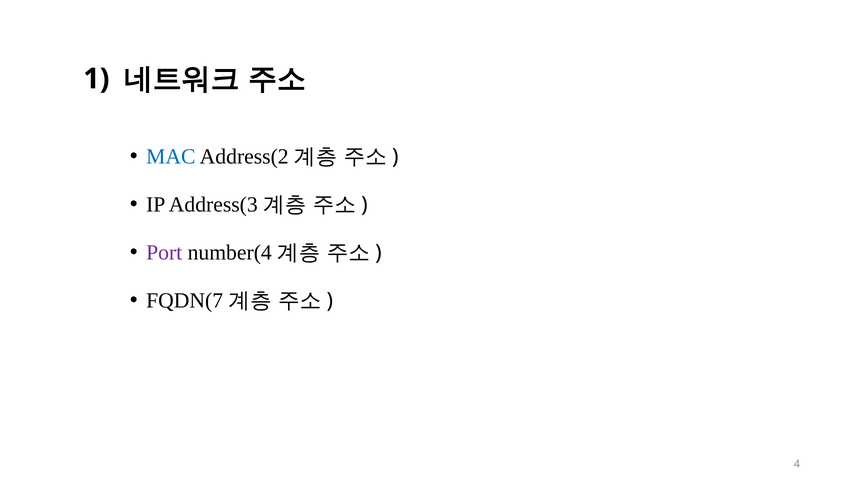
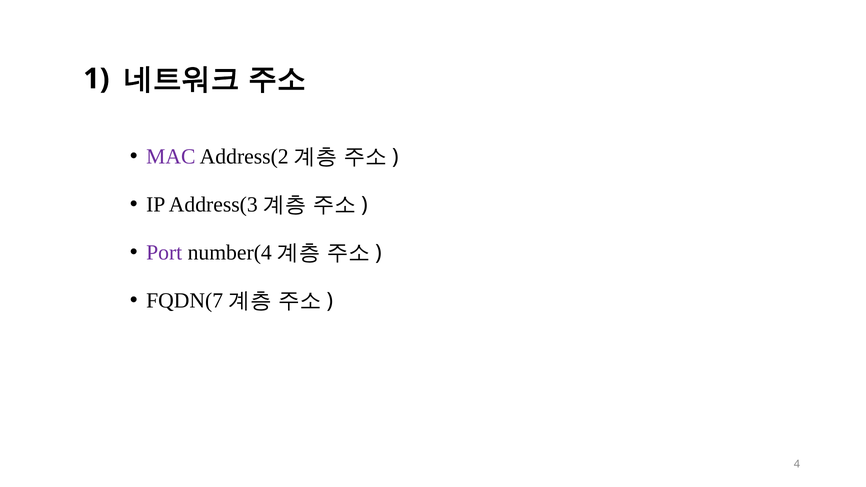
MAC colour: blue -> purple (171, 157)
